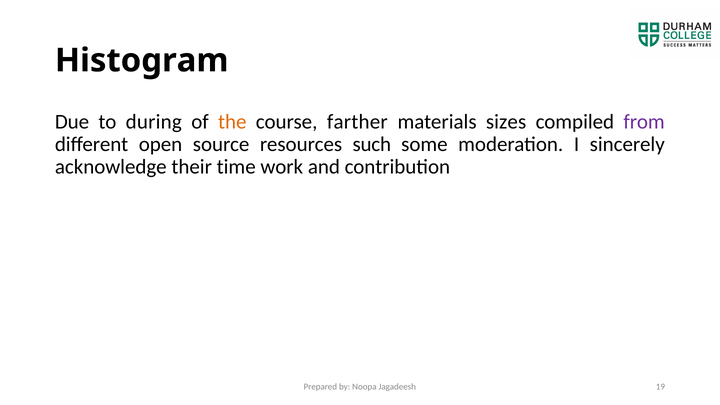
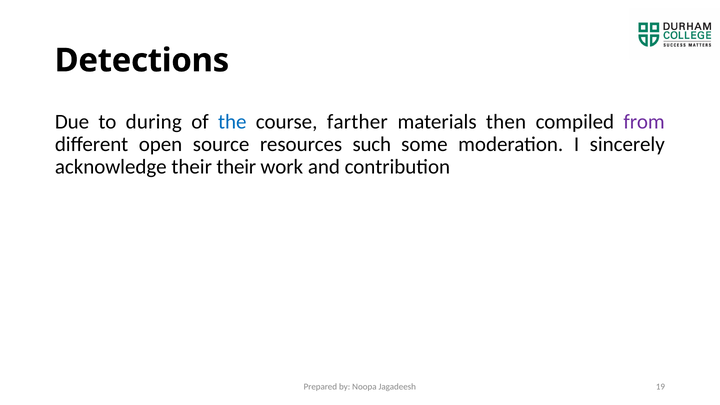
Histogram: Histogram -> Detections (142, 60)
the colour: orange -> blue (232, 122)
sizes: sizes -> then (506, 122)
their time: time -> their (236, 167)
